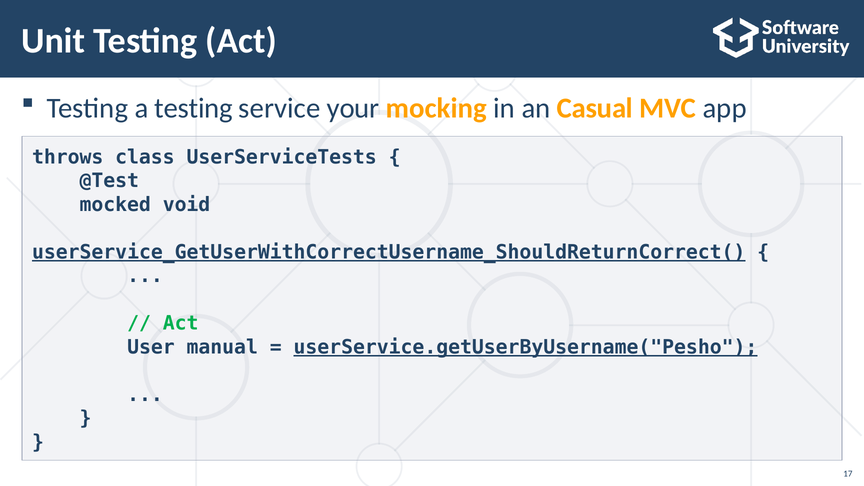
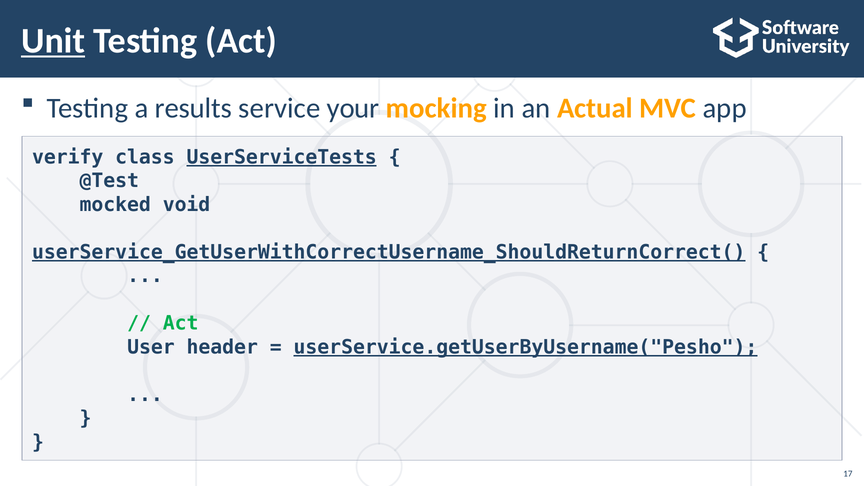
Unit underline: none -> present (53, 41)
a testing: testing -> results (193, 108)
Casual: Casual -> Actual (595, 108)
throws: throws -> verify (68, 157)
UserServiceTests underline: none -> present (282, 157)
manual: manual -> header (222, 347)
